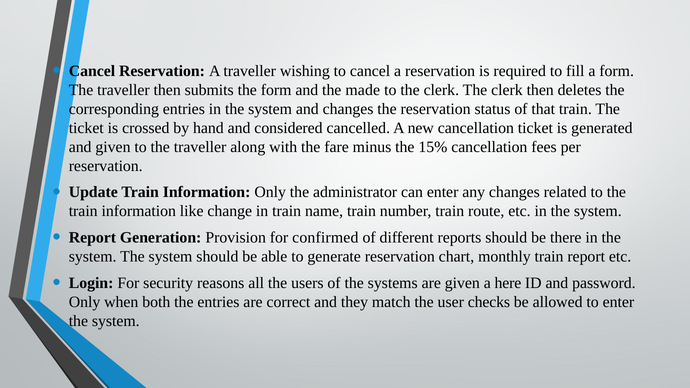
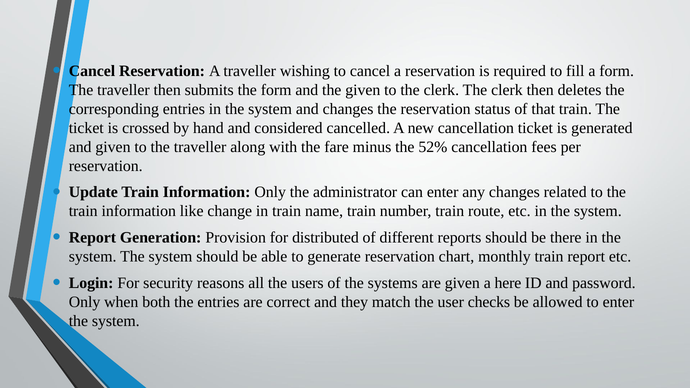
the made: made -> given (363, 90)
15%: 15% -> 52% (433, 147)
confirmed: confirmed -> distributed (325, 238)
